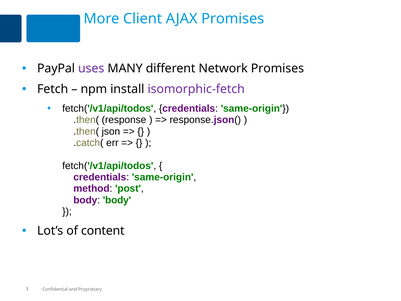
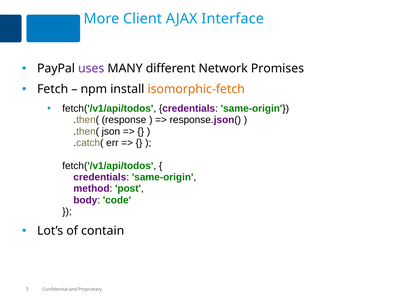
AJAX Promises: Promises -> Interface (233, 19)
isomorphic-fetch colour: purple -> orange (196, 89)
body body: body -> code (117, 200)
content: content -> contain (103, 231)
